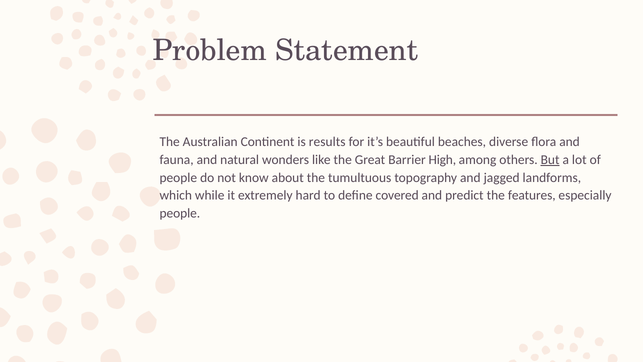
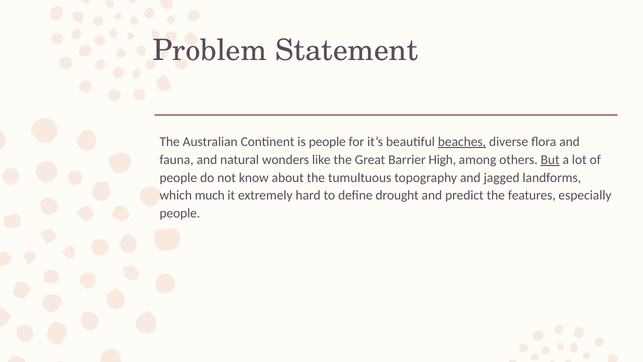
is results: results -> people (327, 142)
beaches underline: none -> present (462, 142)
while: while -> much (210, 195)
covered: covered -> drought (397, 195)
